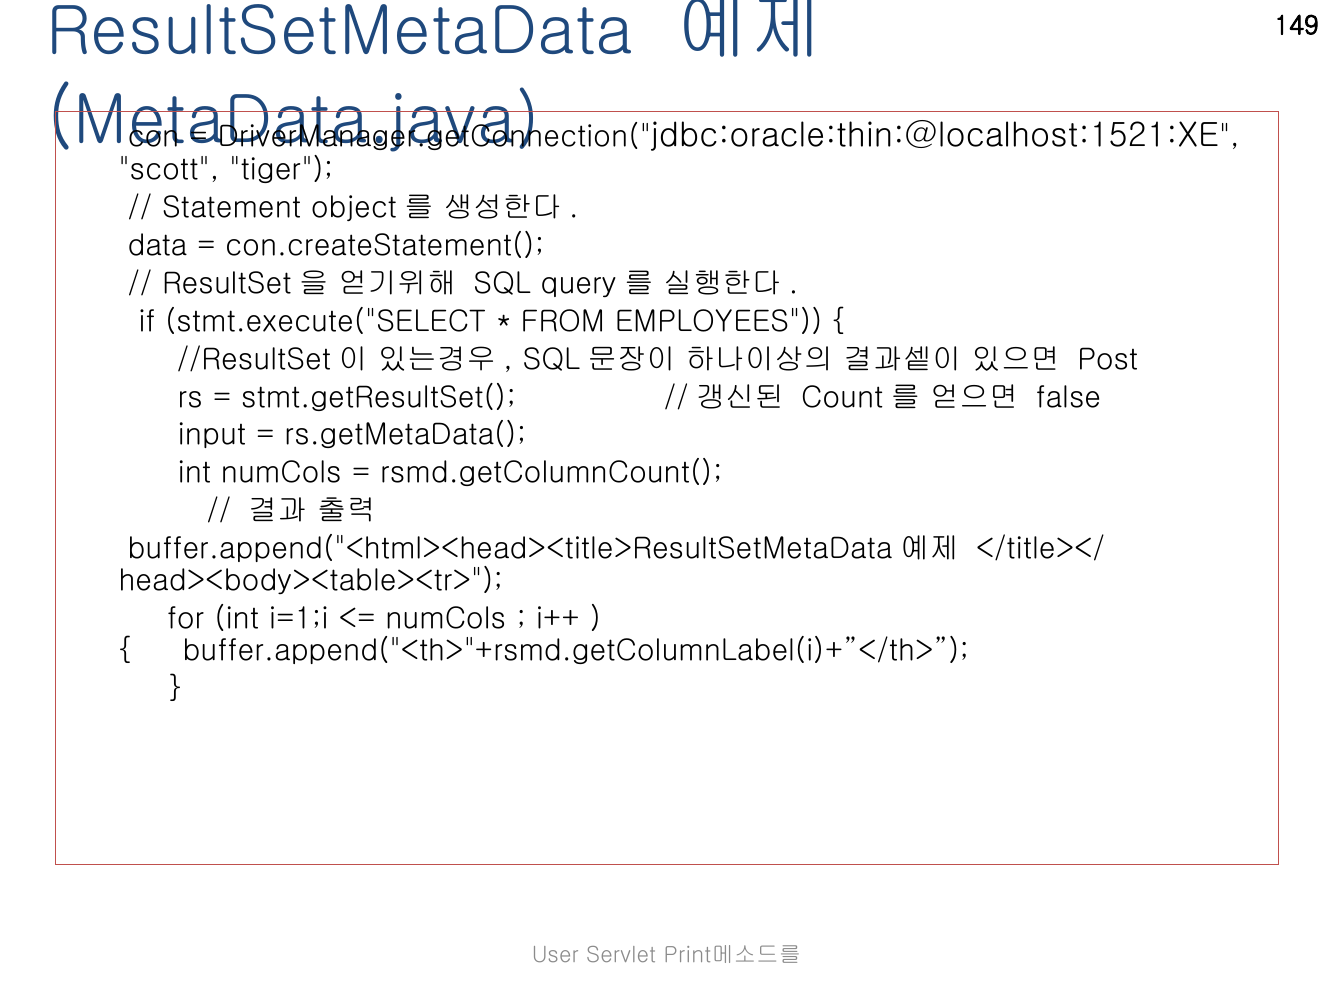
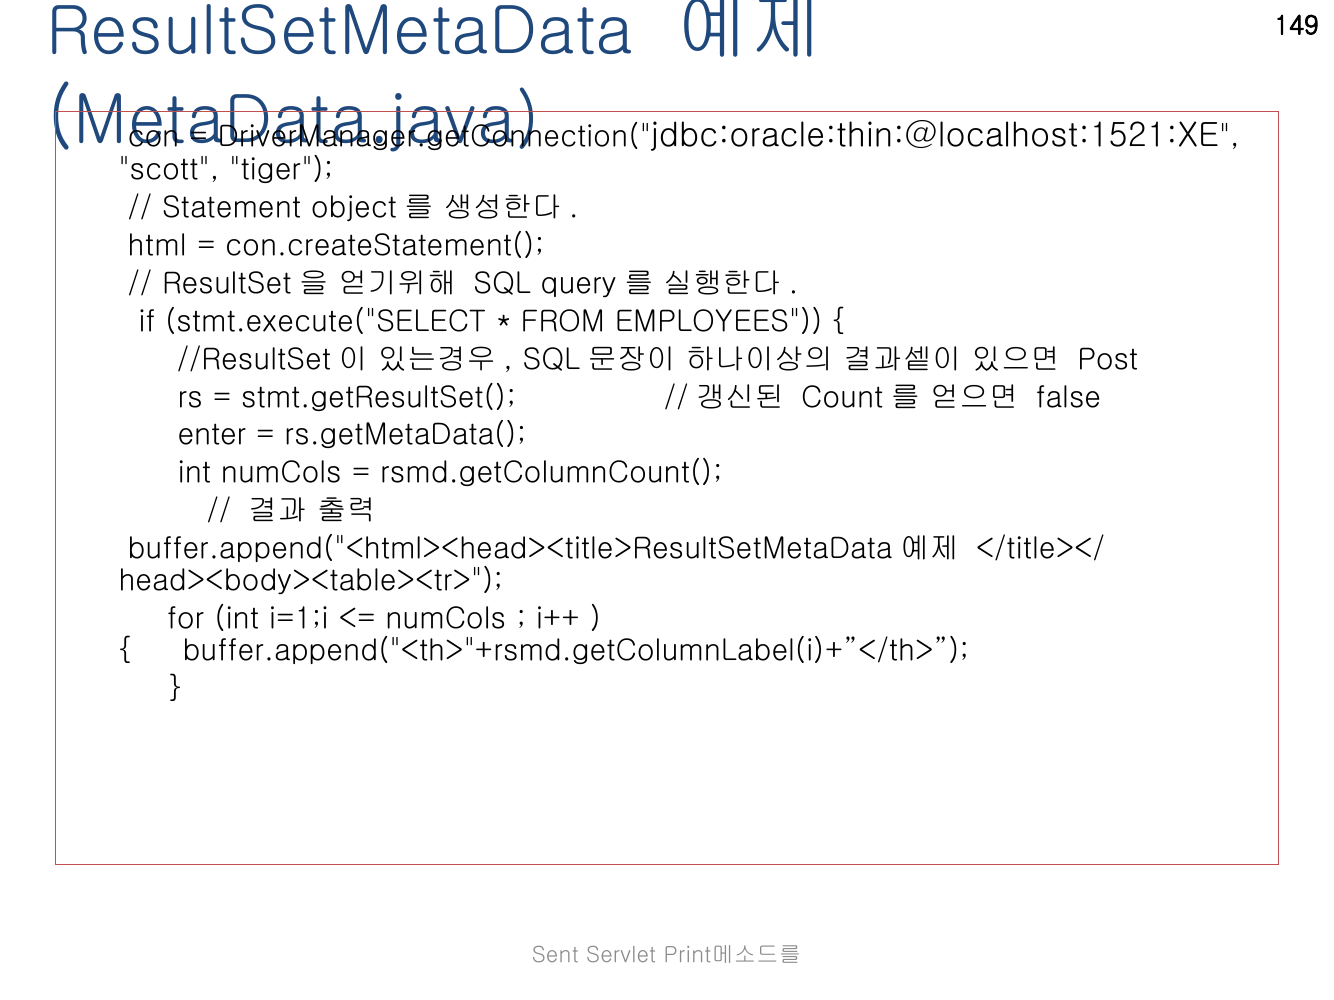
data: data -> html (157, 246)
input: input -> enter (212, 435)
User: User -> Sent (555, 955)
